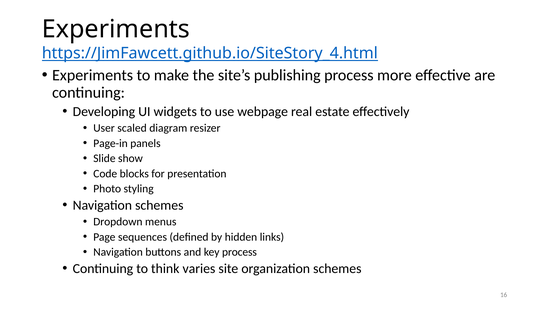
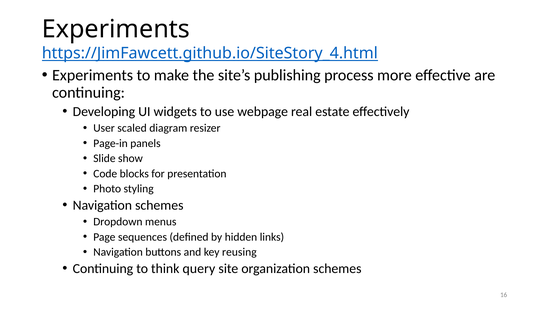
key process: process -> reusing (239, 252)
varies: varies -> query (199, 268)
